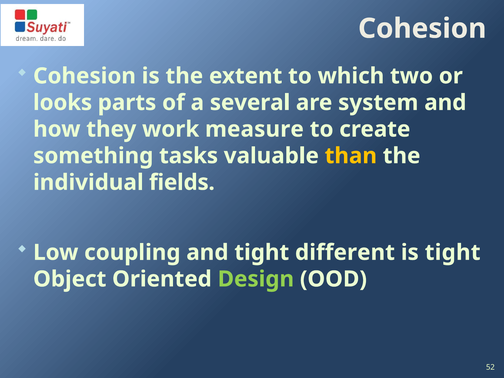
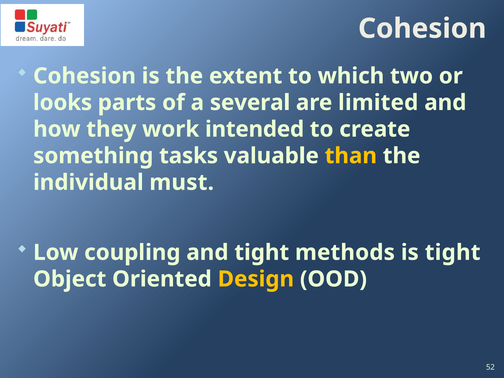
system: system -> limited (378, 103)
measure: measure -> intended (255, 129)
fields: fields -> must (182, 182)
different: different -> methods (345, 252)
Design colour: light green -> yellow (256, 279)
